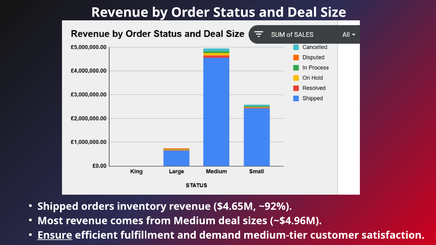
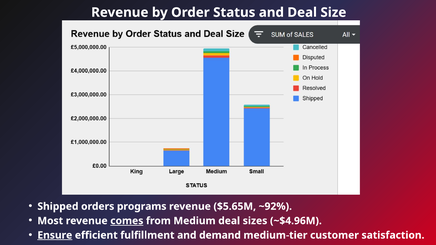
inventory: inventory -> programs (142, 207)
$4.65M: $4.65M -> $5.65M (235, 207)
comes underline: none -> present (127, 221)
